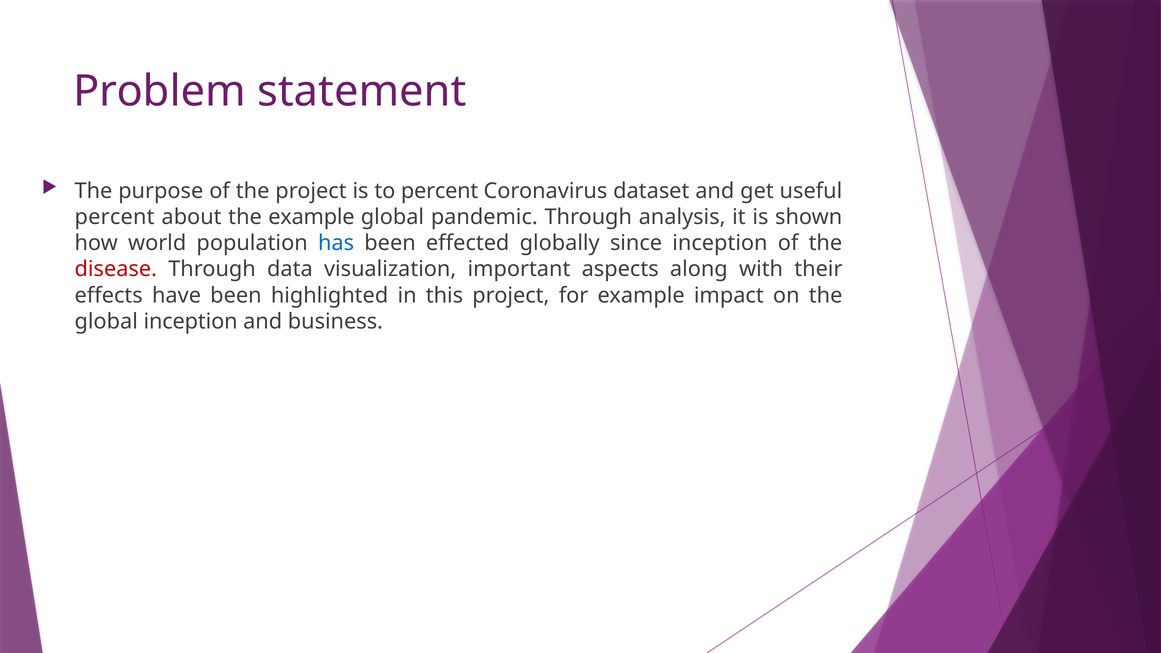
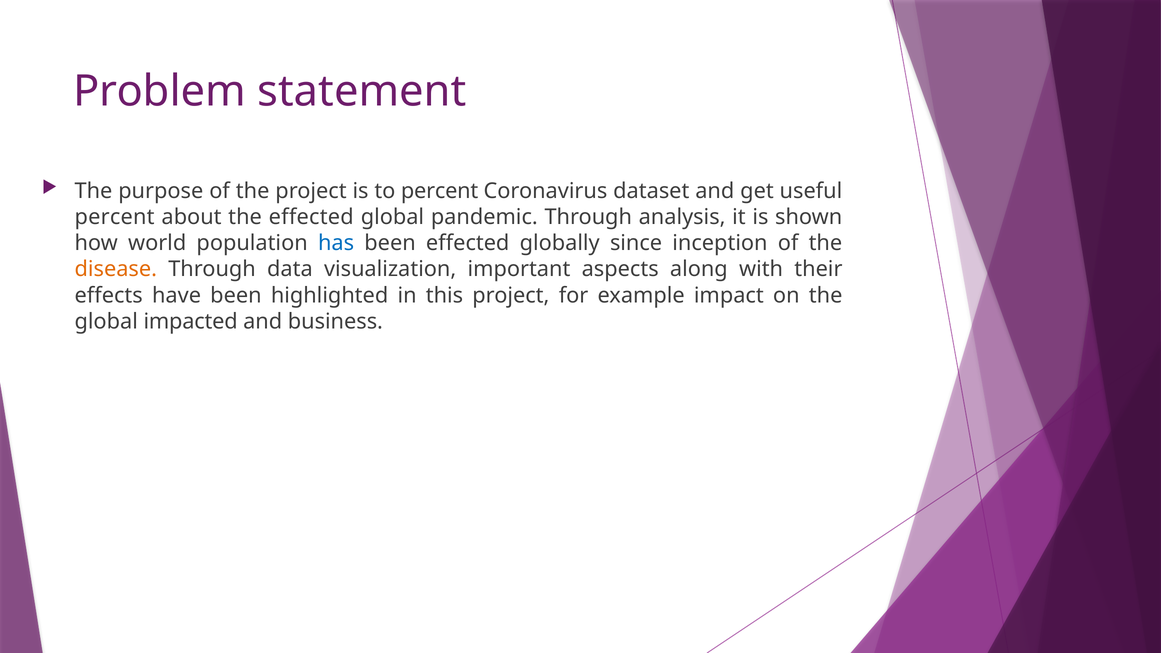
the example: example -> effected (311, 217)
disease colour: red -> orange (116, 269)
global inception: inception -> impacted (191, 321)
